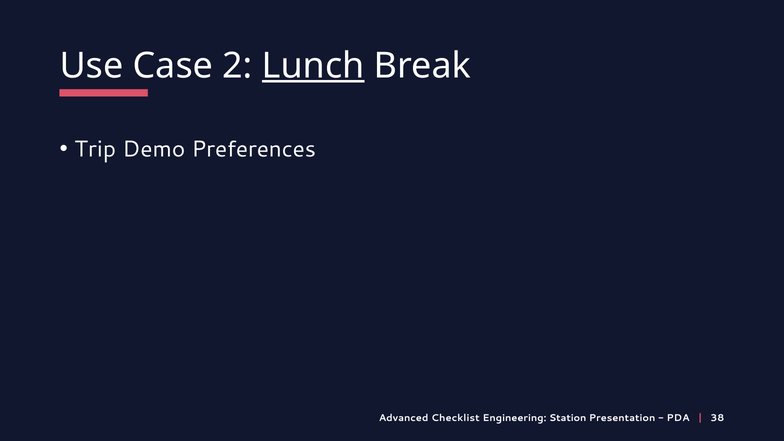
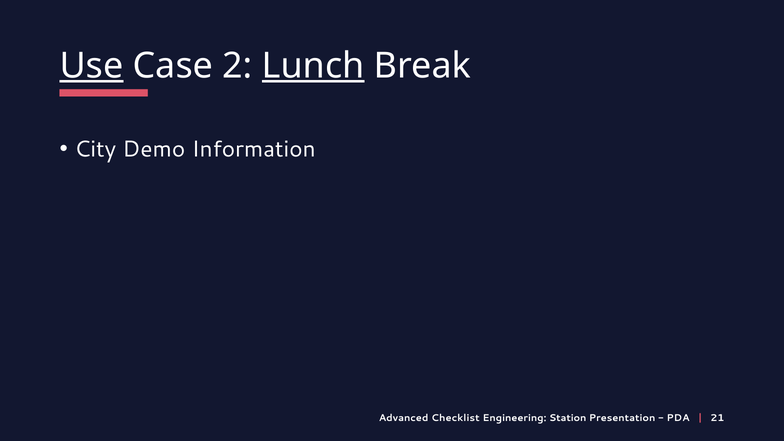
Use underline: none -> present (92, 66)
Trip: Trip -> City (95, 149)
Preferences: Preferences -> Information (254, 149)
38: 38 -> 21 (717, 418)
